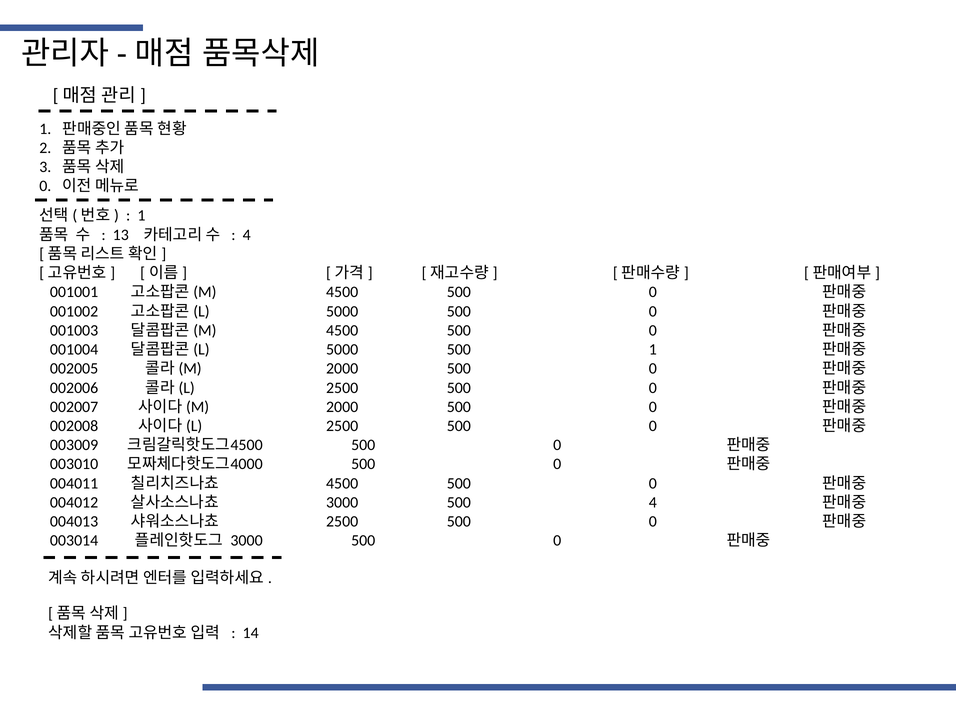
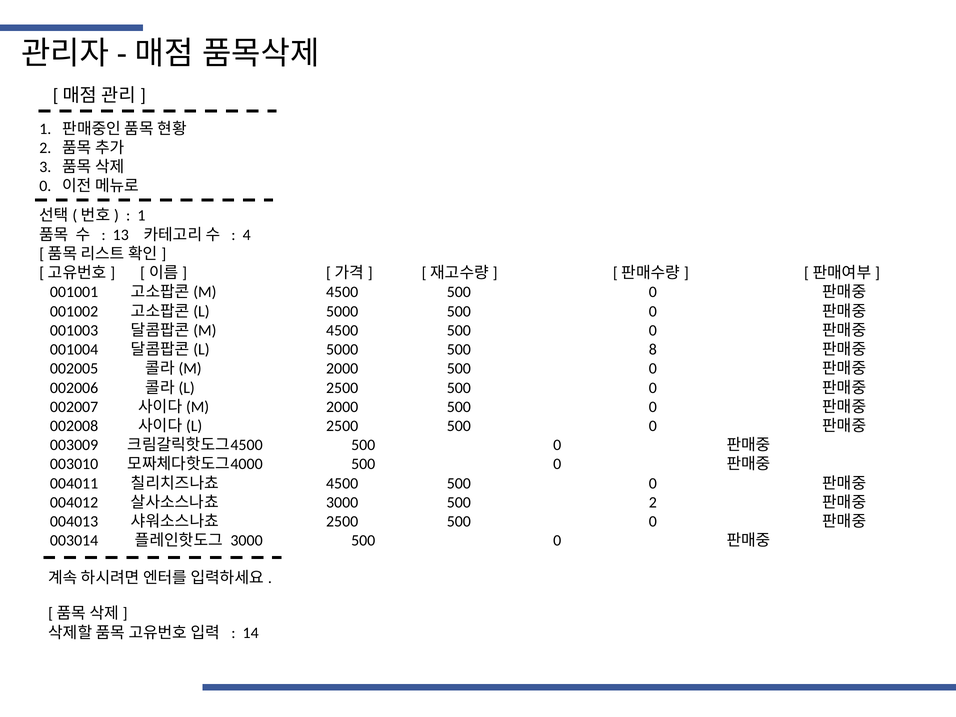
500 1: 1 -> 8 (653, 350)
500 4: 4 -> 2 (653, 502)
